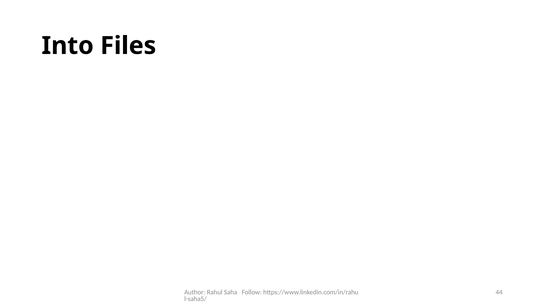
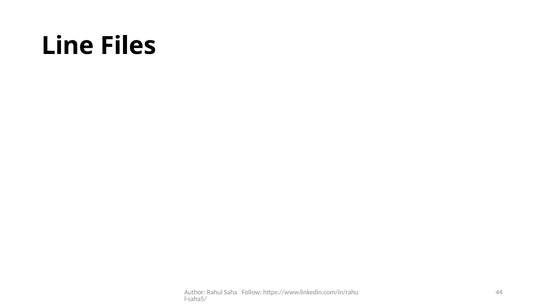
Into: Into -> Line (68, 46)
